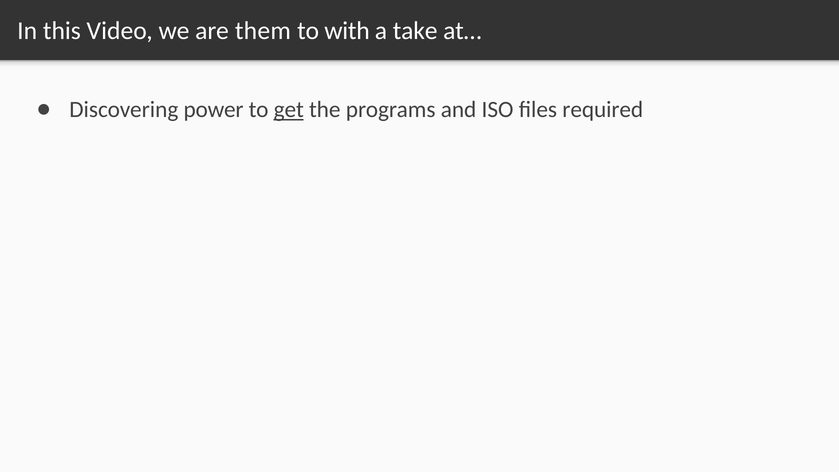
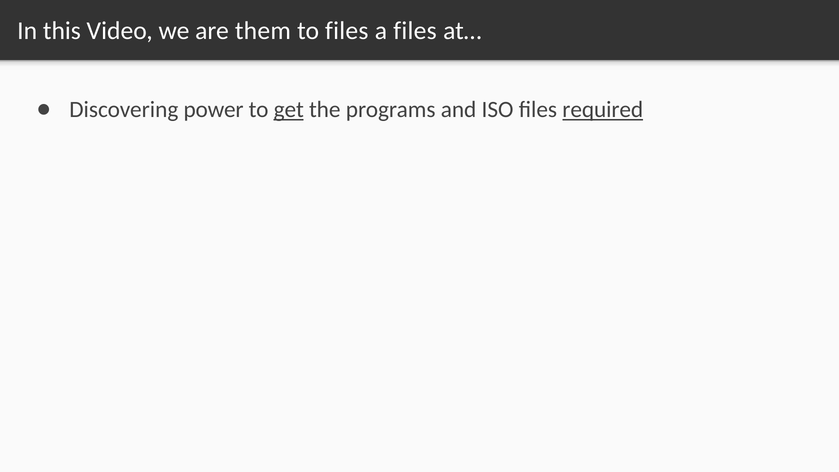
to with: with -> files (347, 31)
a take: take -> files (415, 31)
required underline: none -> present (603, 110)
